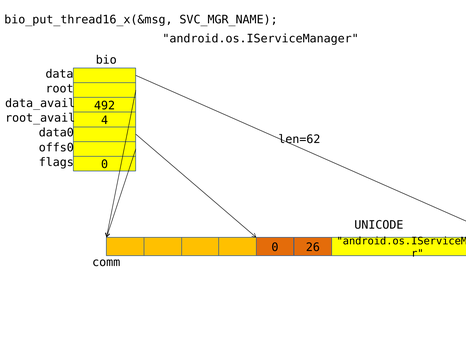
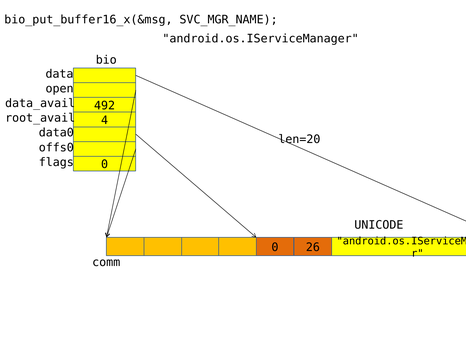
bio_put_thread16_x(&msg: bio_put_thread16_x(&msg -> bio_put_buffer16_x(&msg (88, 20)
root: root -> open (60, 89)
len=62: len=62 -> len=20 (299, 139)
